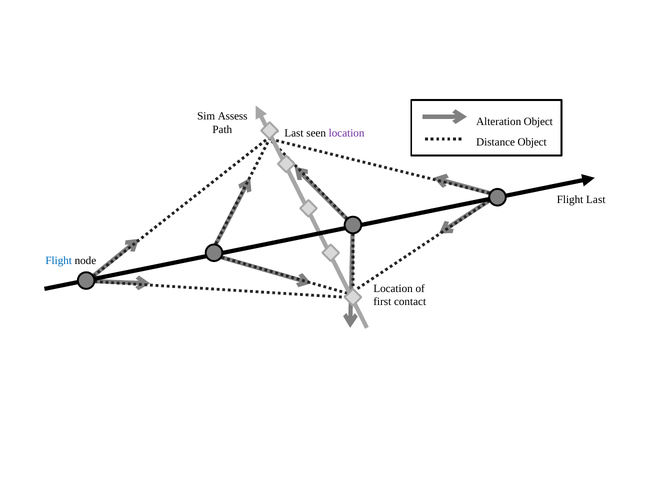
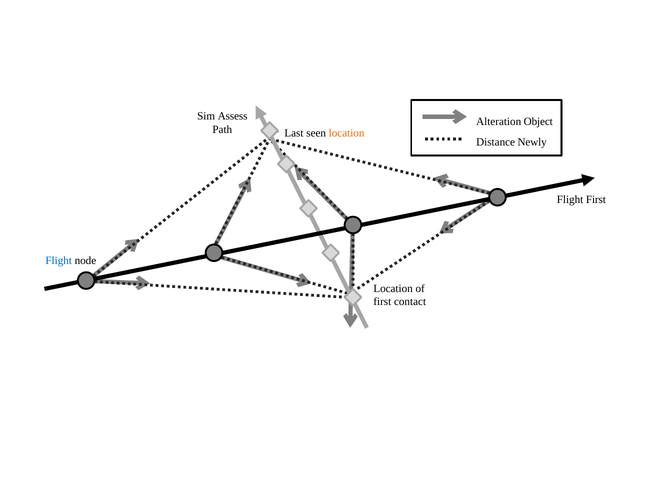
location colour: purple -> orange (347, 133)
Distance Object: Object -> Newly (532, 142)
Flight Last: Last -> First (596, 200)
